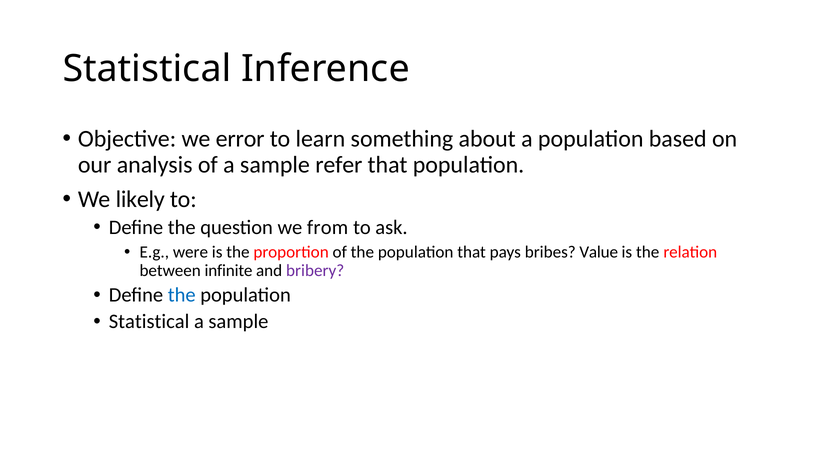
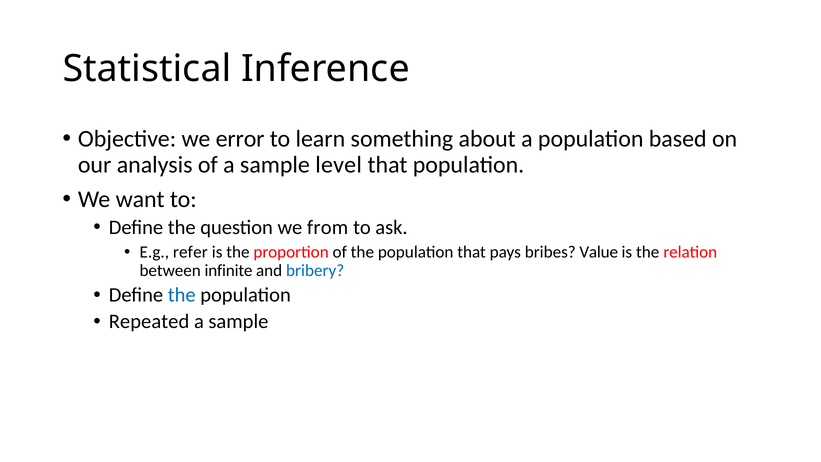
refer: refer -> level (339, 165)
likely: likely -> want (140, 199)
were: were -> refer (190, 252)
bribery colour: purple -> blue (315, 270)
Statistical: Statistical -> Repeated (149, 321)
